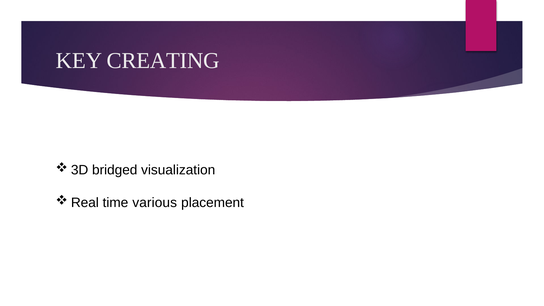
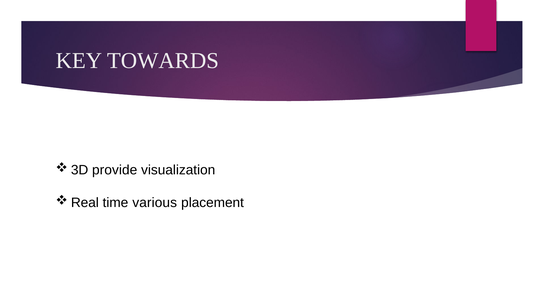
CREATING: CREATING -> TOWARDS (163, 61)
bridged: bridged -> provide (115, 170)
